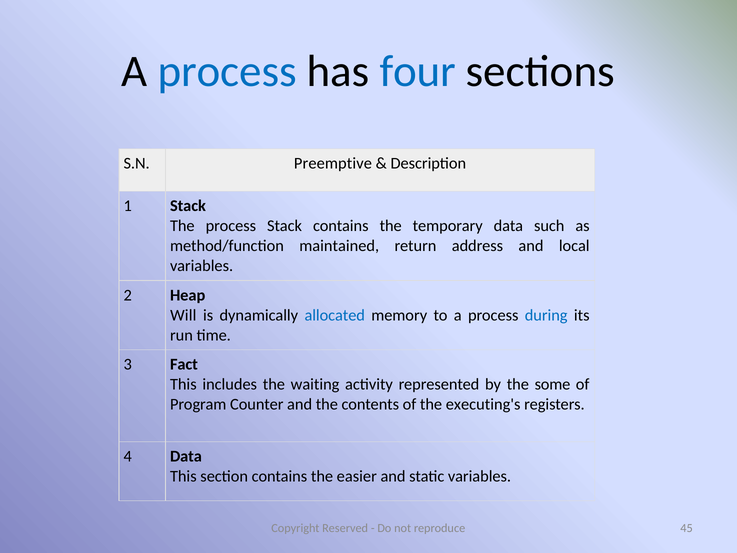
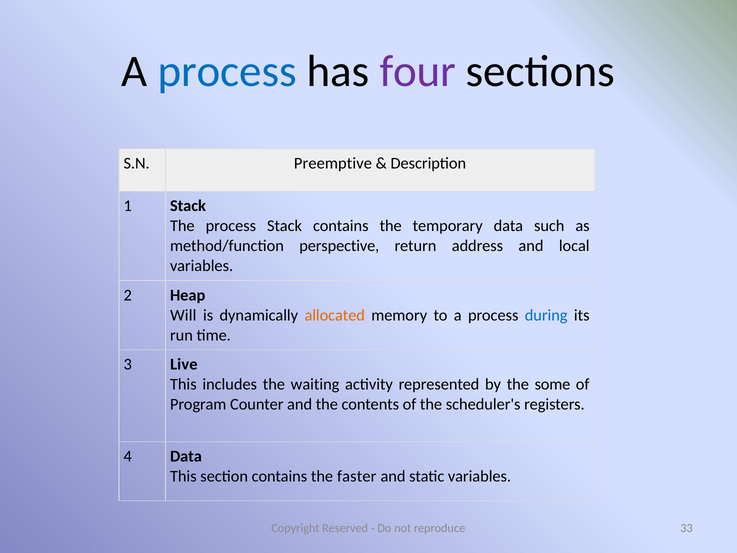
four colour: blue -> purple (418, 71)
maintained: maintained -> perspective (339, 246)
allocated colour: blue -> orange (335, 315)
Fact: Fact -> Live (184, 364)
executing's: executing's -> scheduler's (483, 404)
easier: easier -> faster (357, 476)
45: 45 -> 33 (687, 528)
